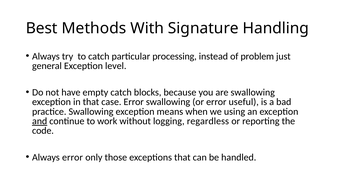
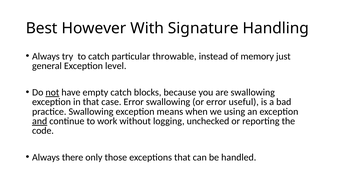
Methods: Methods -> However (94, 28)
processing: processing -> throwable (174, 56)
problem: problem -> memory (257, 56)
not underline: none -> present (52, 92)
regardless: regardless -> unchecked (208, 121)
Always error: error -> there (73, 157)
